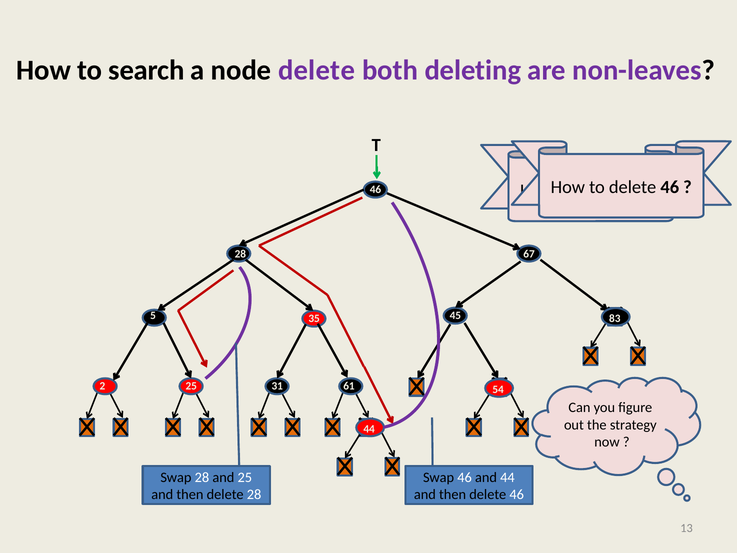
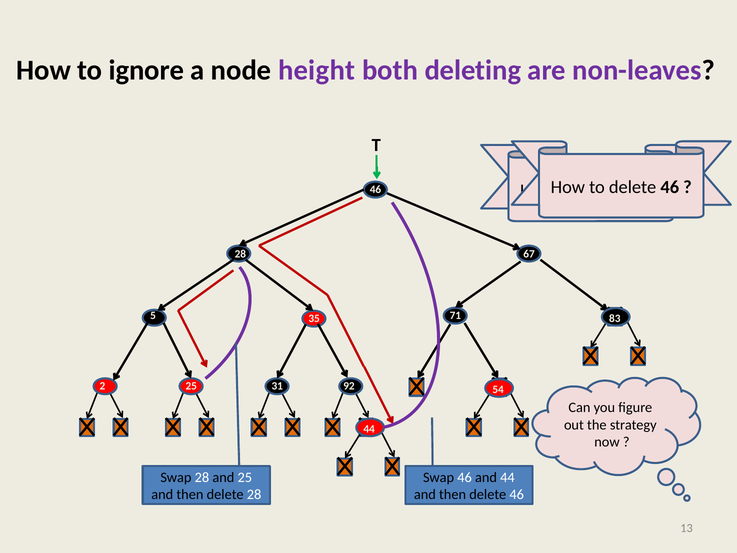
search: search -> ignore (146, 70)
node delete: delete -> height (317, 70)
45: 45 -> 71 (455, 316)
61: 61 -> 92 (349, 386)
